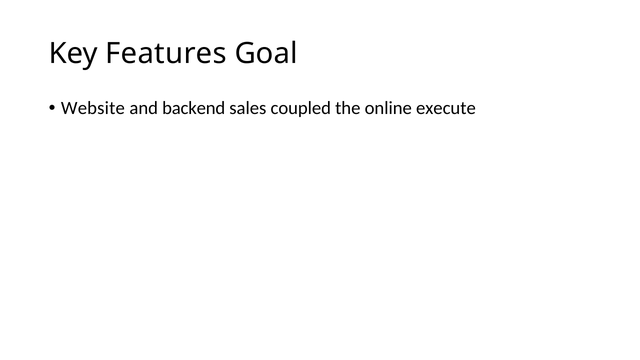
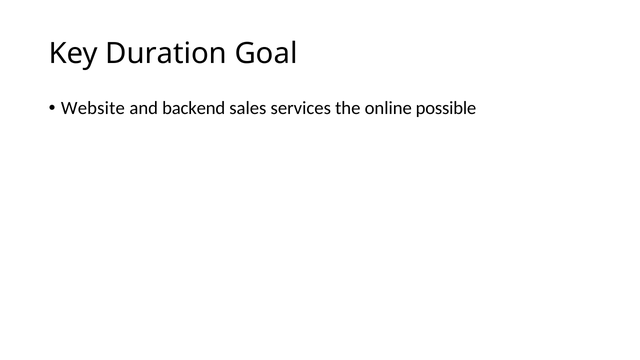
Features: Features -> Duration (166, 54)
coupled: coupled -> services (301, 108)
execute: execute -> possible (446, 108)
